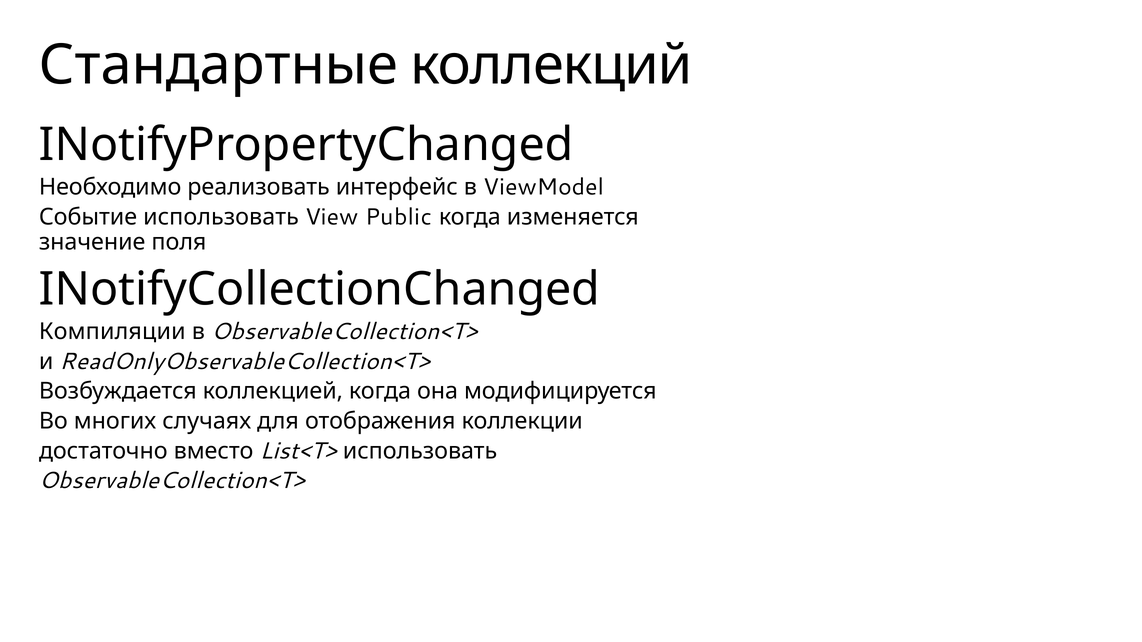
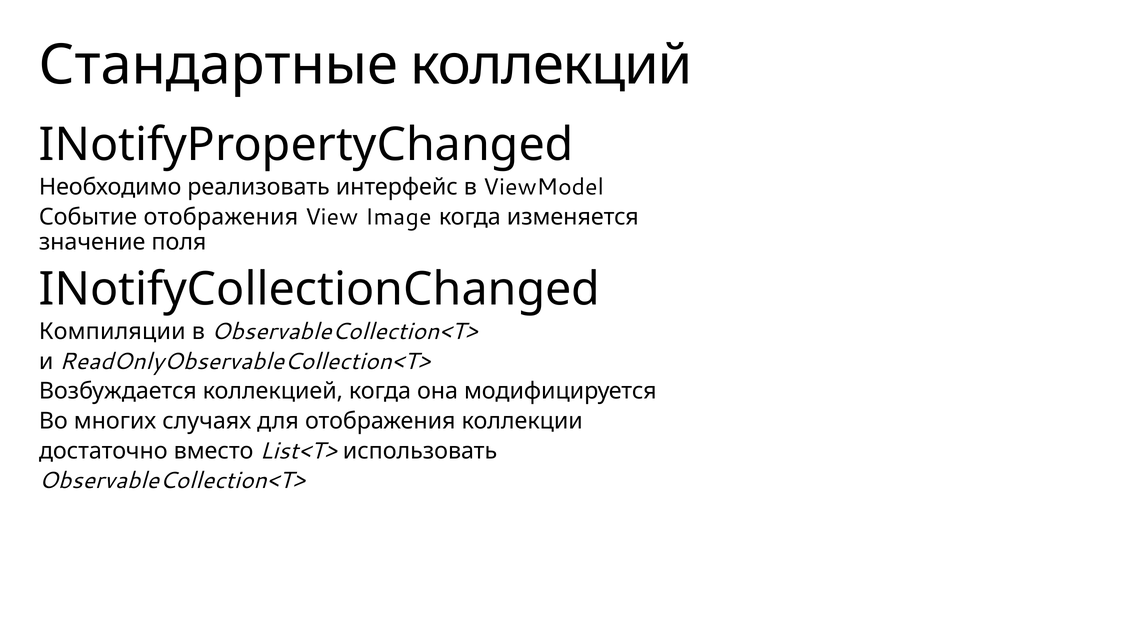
Событие использовать: использовать -> отображения (221, 217)
Public: Public -> Image (398, 217)
